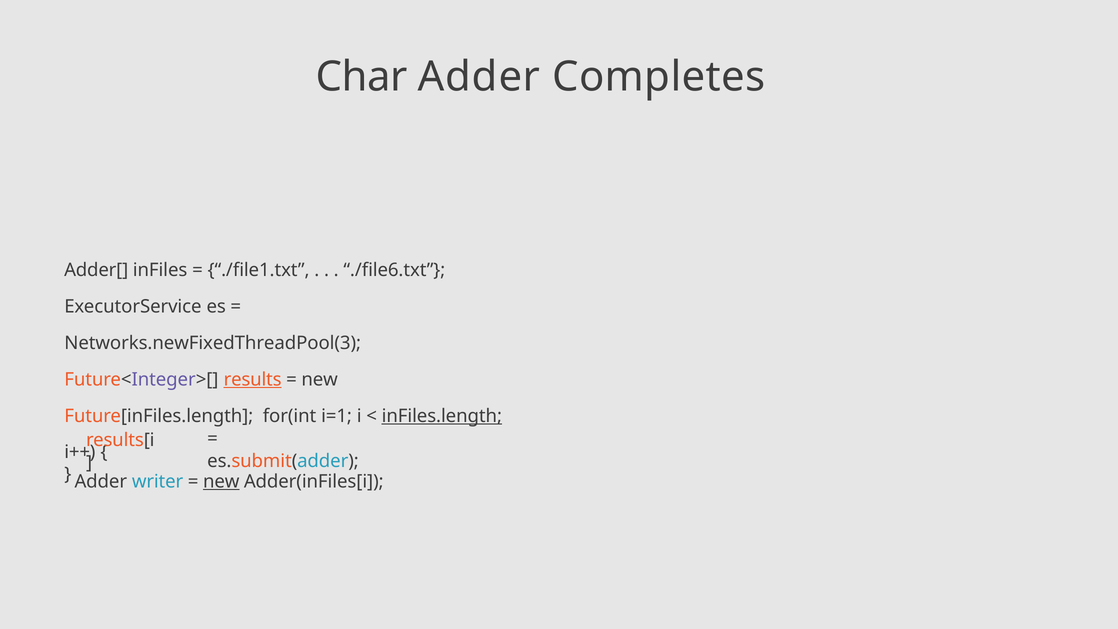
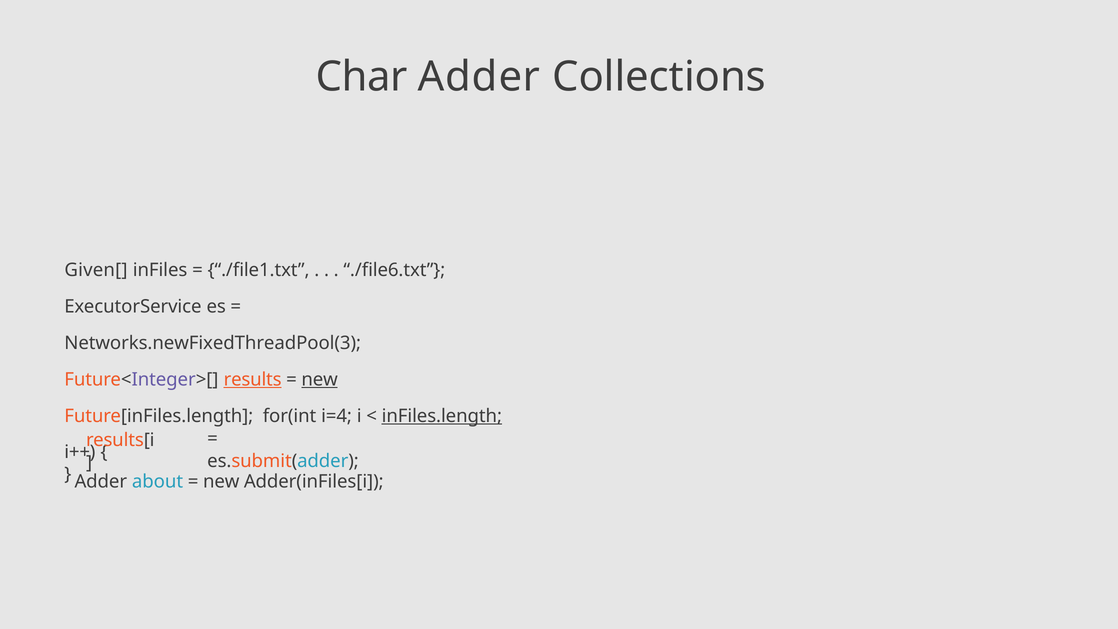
Completes: Completes -> Collections (659, 77)
Adder[: Adder[ -> Given[ (96, 270)
new underline: none -> present (320, 379)
i=1: i=1 -> i=4 (337, 416)
writer: writer -> about (158, 482)
new underline: present -> none (221, 482)
